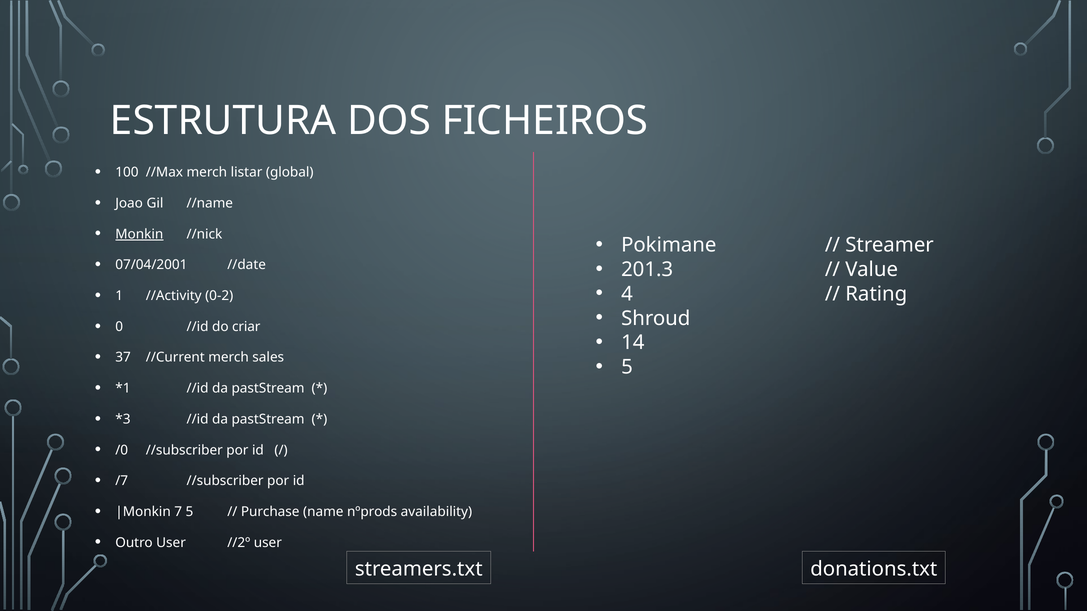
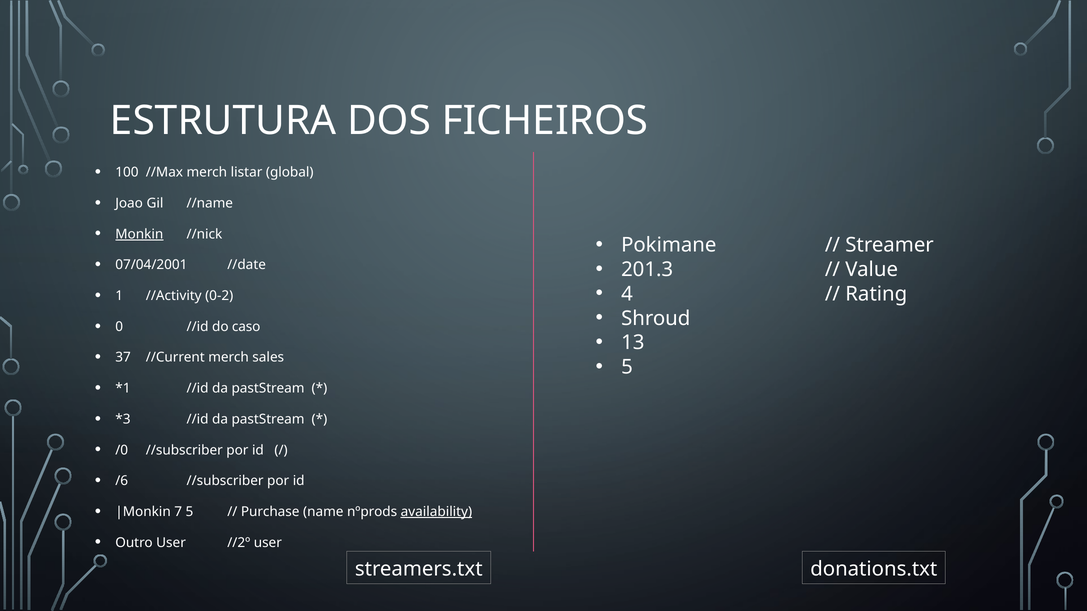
criar: criar -> caso (246, 327)
14: 14 -> 13 (633, 343)
/7: /7 -> /6 (122, 481)
availability underline: none -> present (436, 512)
